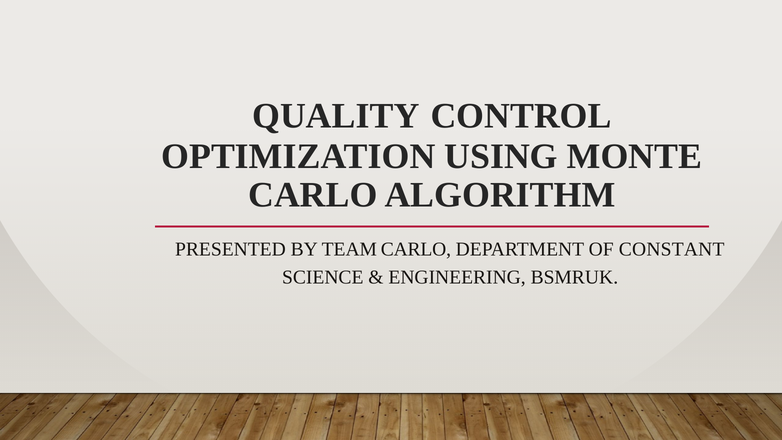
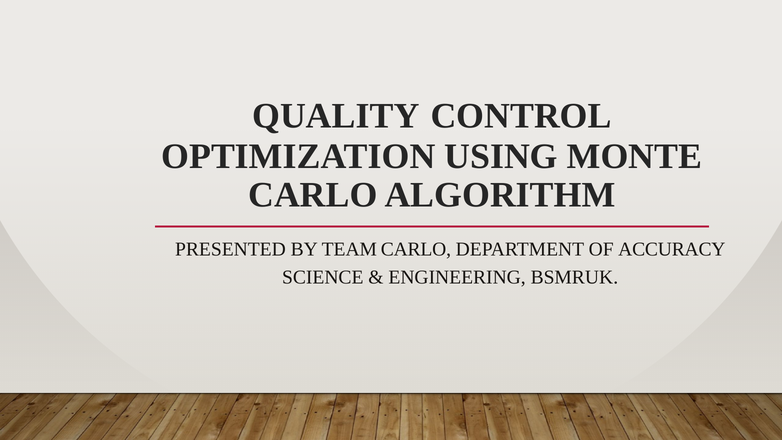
CONSTANT: CONSTANT -> ACCURACY (672, 249)
